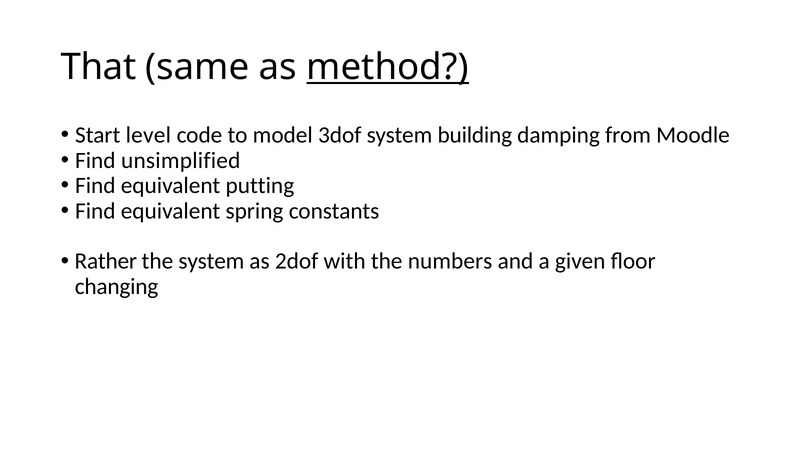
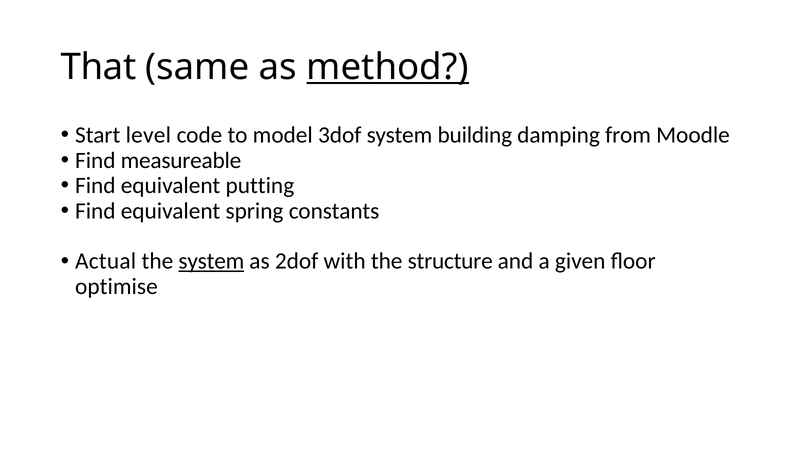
unsimplified: unsimplified -> measureable (181, 160)
Rather: Rather -> Actual (106, 261)
system underline: none -> present (211, 261)
numbers: numbers -> structure (450, 261)
changing: changing -> optimise (116, 286)
